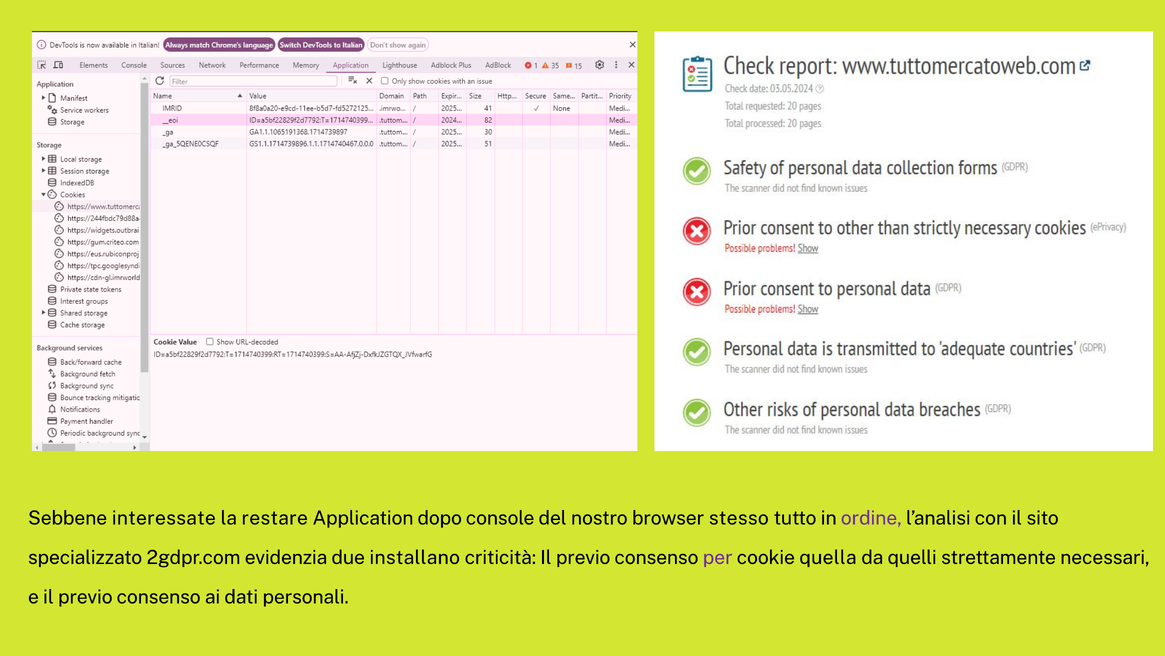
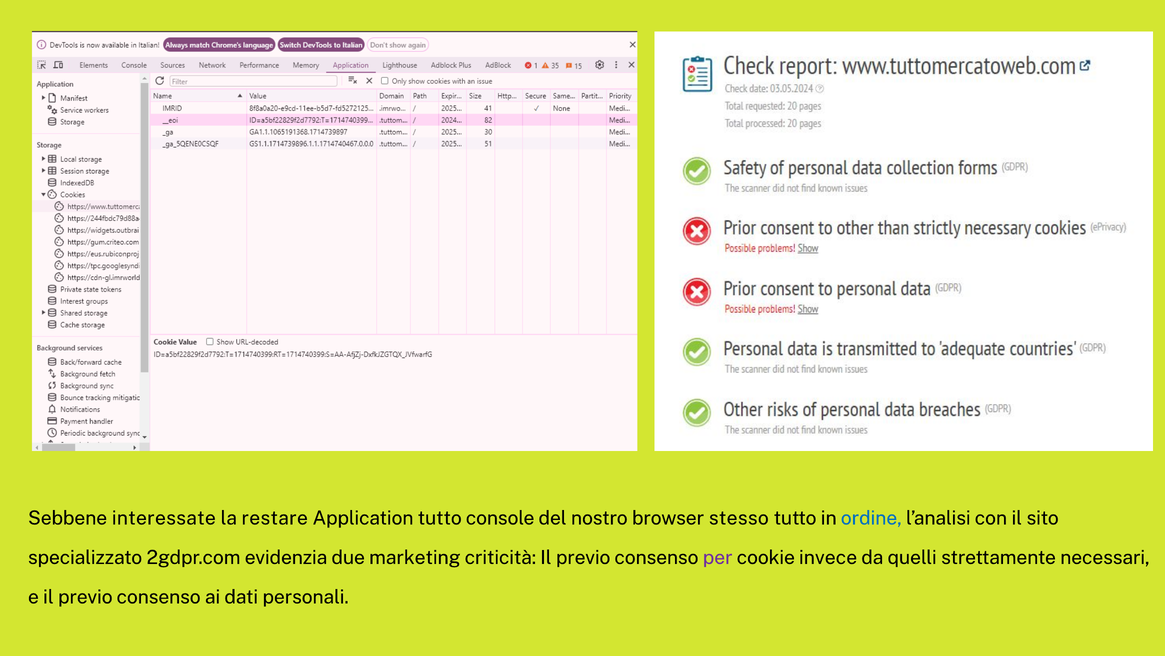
Application dopo: dopo -> tutto (440, 518)
ordine colour: purple -> blue (871, 518)
installano: installano -> marketing (415, 557)
quella: quella -> invece (828, 557)
